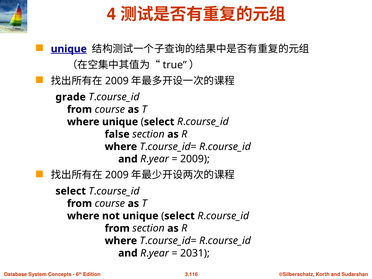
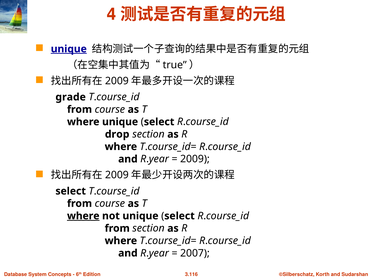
false: false -> drop (117, 134)
where underline: none -> present (83, 216)
2031: 2031 -> 2007 (195, 253)
